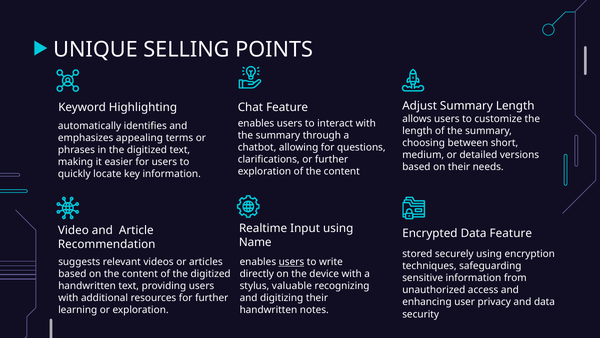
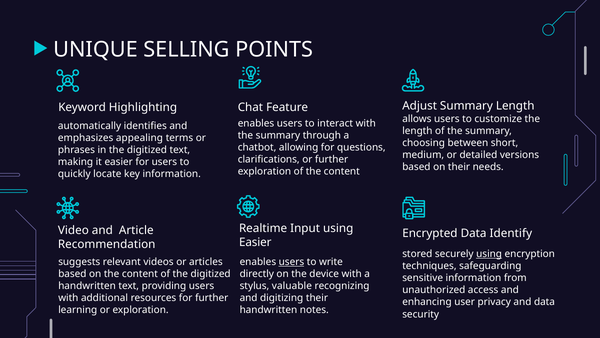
Data Feature: Feature -> Identify (511, 233)
Name: Name -> Easier (255, 242)
using underline: none -> present (489, 254)
